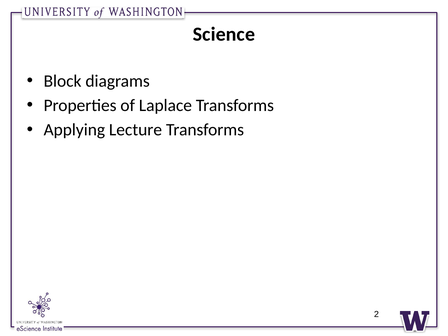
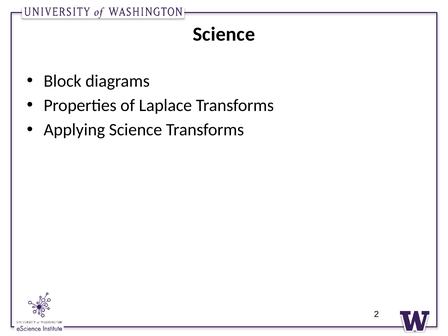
Applying Lecture: Lecture -> Science (136, 130)
